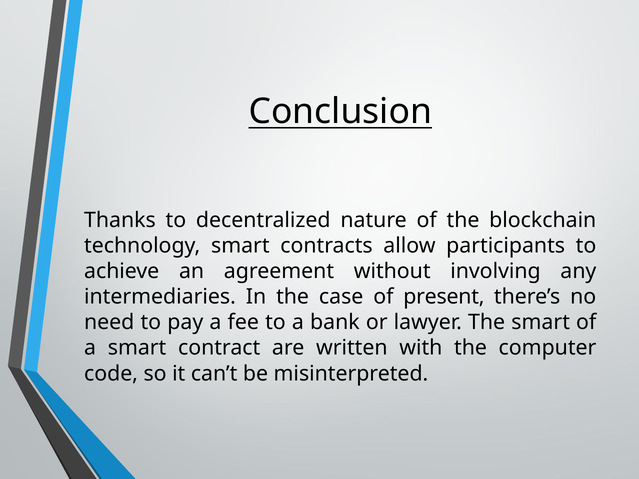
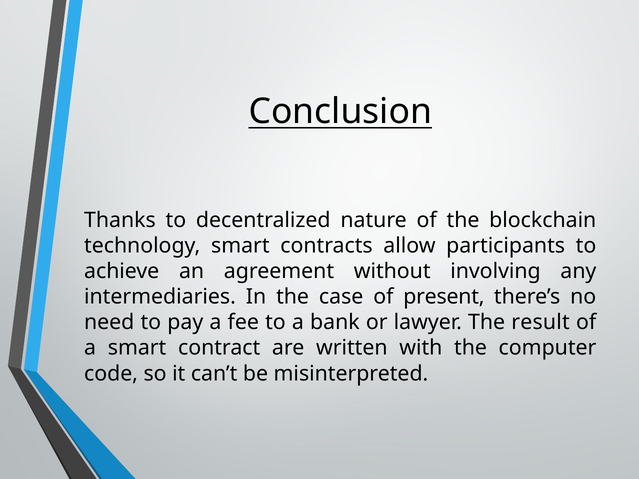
The smart: smart -> result (541, 323)
